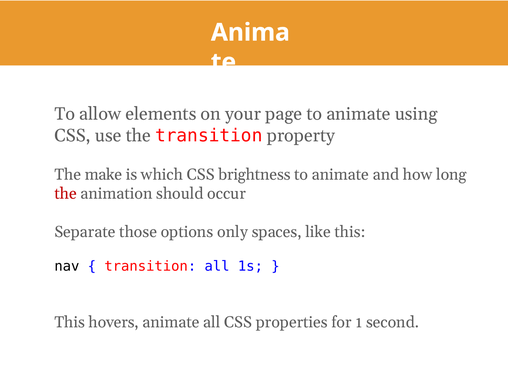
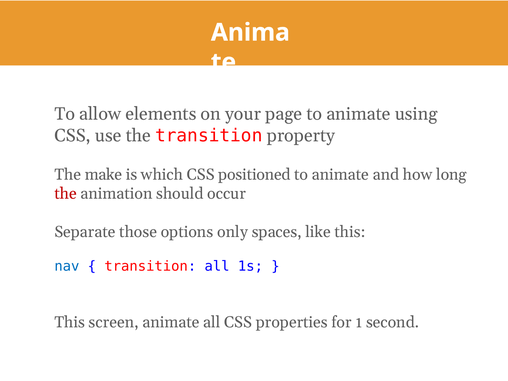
brightness: brightness -> positioned (255, 175)
nav colour: black -> blue (67, 266)
hovers: hovers -> screen (114, 322)
